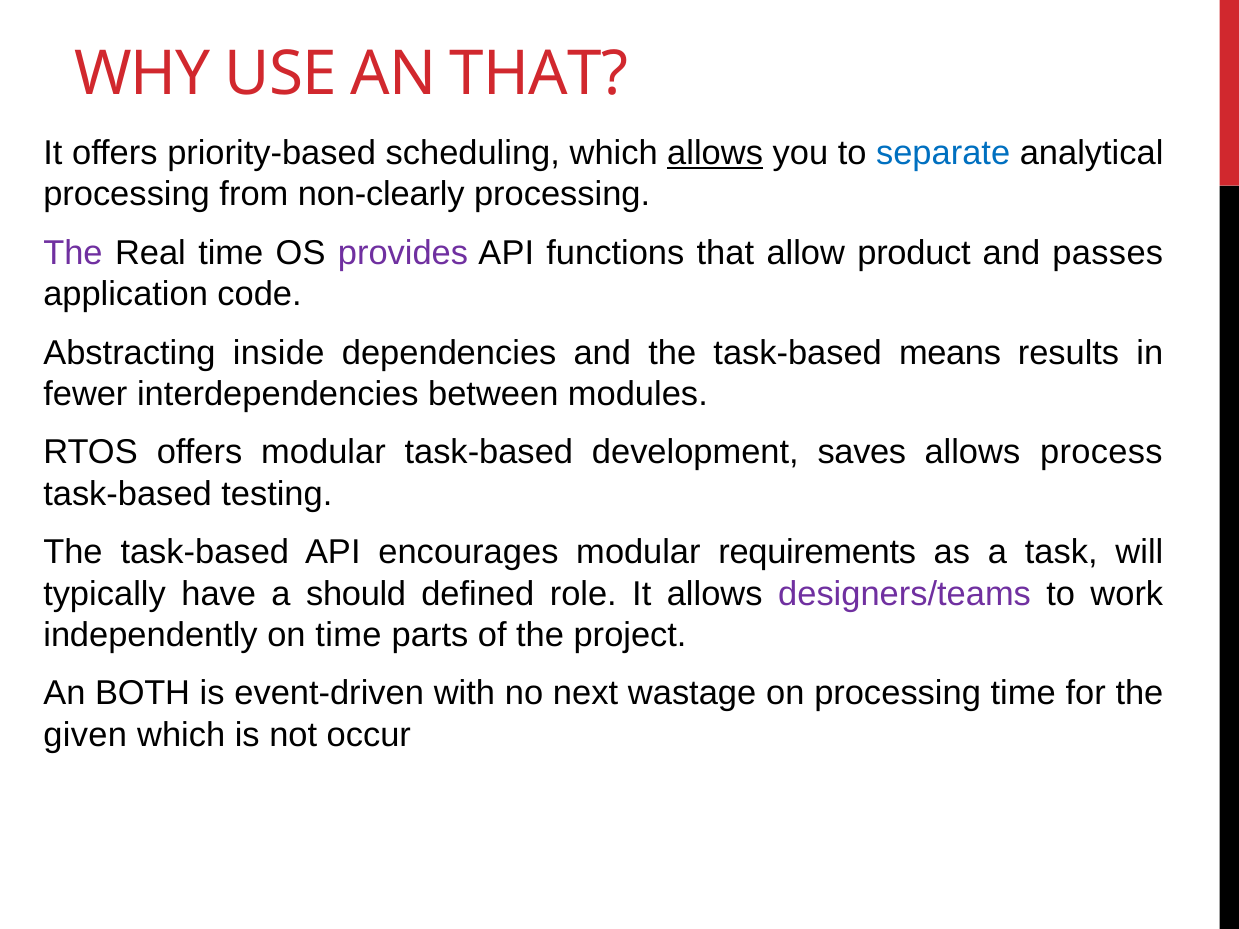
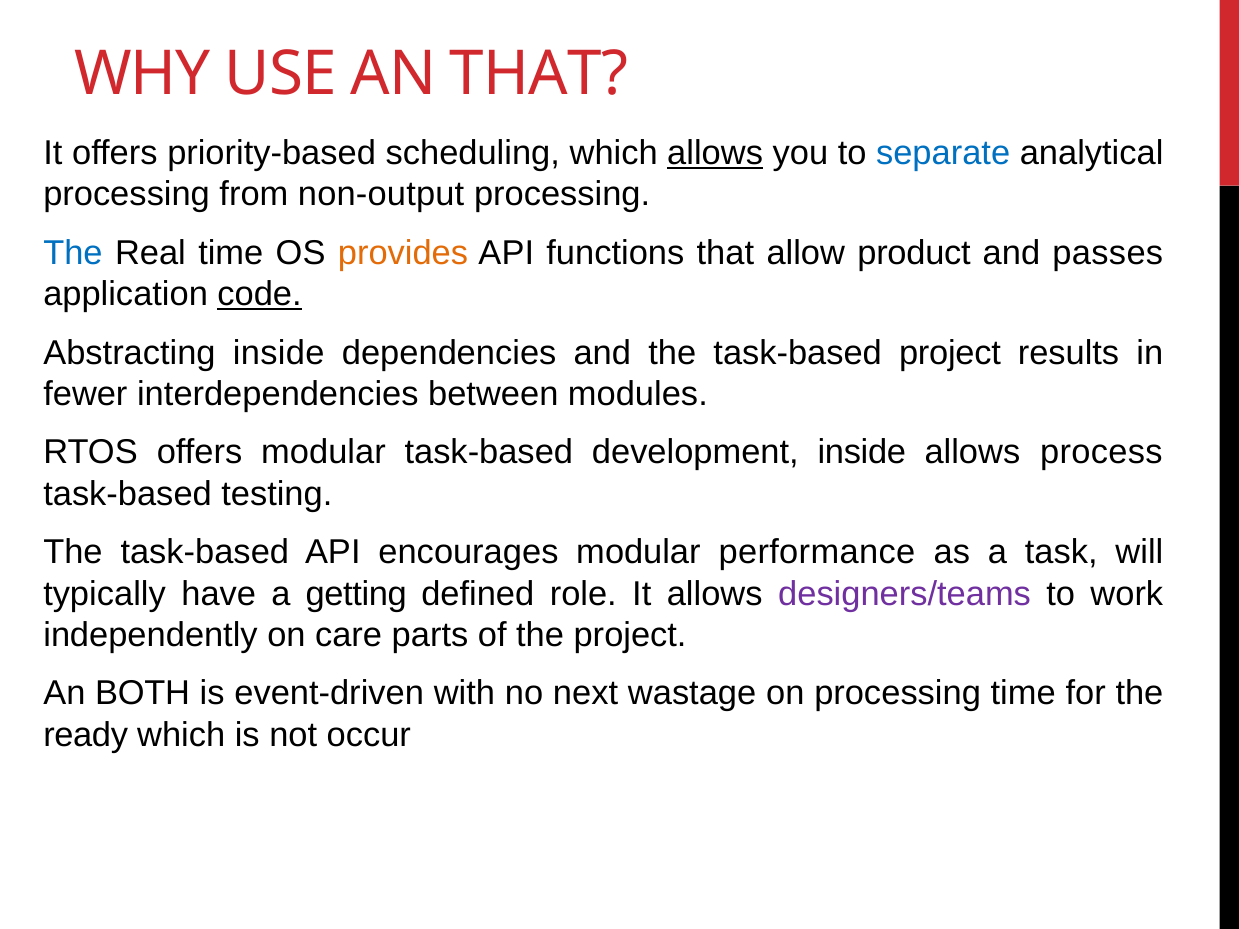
non-clearly: non-clearly -> non-output (381, 194)
The colour: purple -> blue (73, 253)
provides colour: purple -> orange (403, 253)
code underline: none -> present (260, 294)
task-based means: means -> project (950, 353)
development saves: saves -> inside (862, 453)
requirements: requirements -> performance (817, 553)
should: should -> getting (356, 594)
on time: time -> care (349, 635)
given: given -> ready (86, 735)
